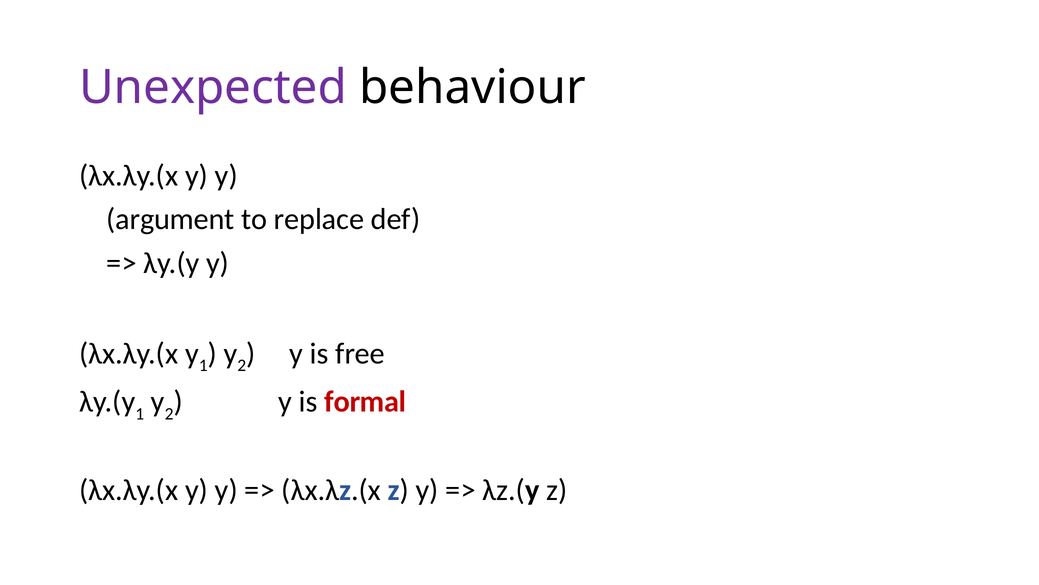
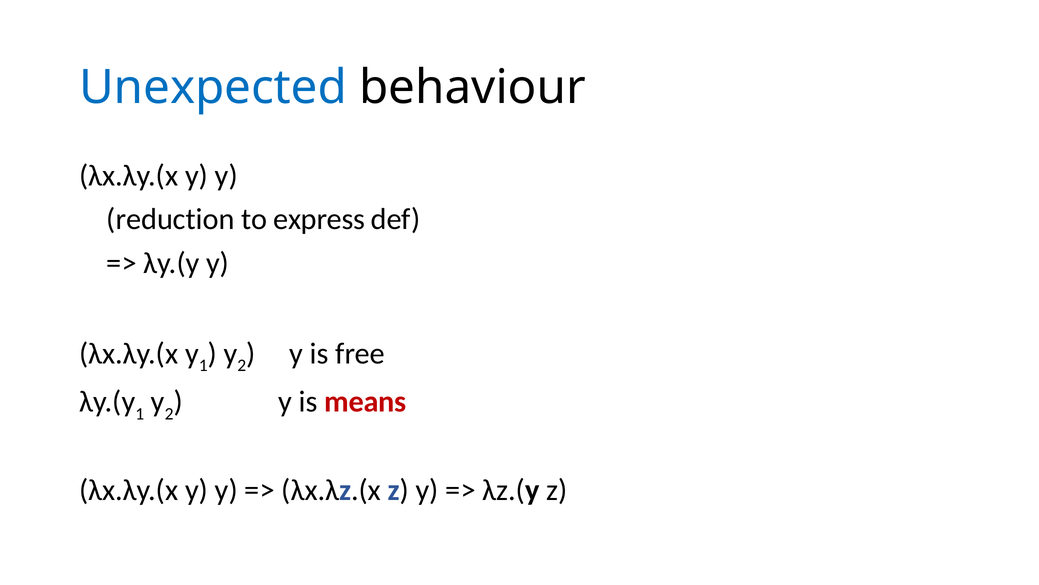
Unexpected colour: purple -> blue (213, 87)
argument: argument -> reduction (170, 219)
replace: replace -> express (319, 219)
formal: formal -> means (365, 402)
